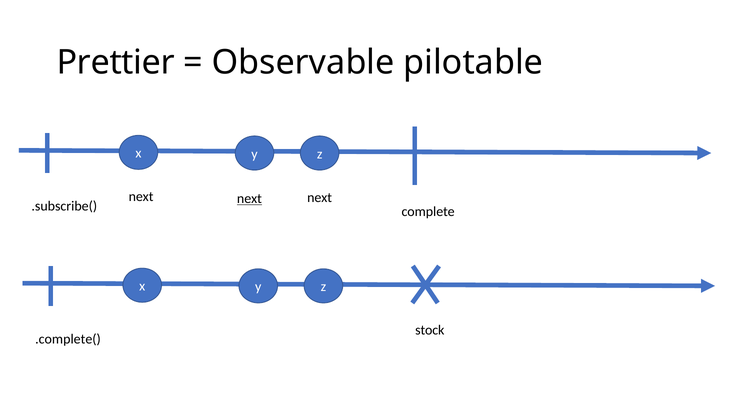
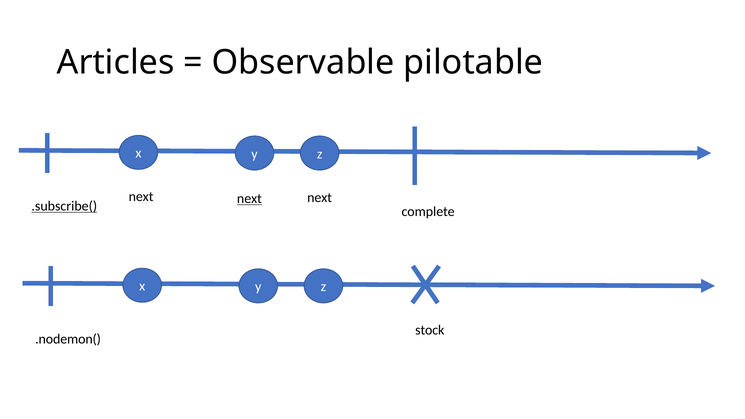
Prettier: Prettier -> Articles (116, 63)
.subscribe( underline: none -> present (64, 206)
.complete(: .complete( -> .nodemon( (68, 339)
